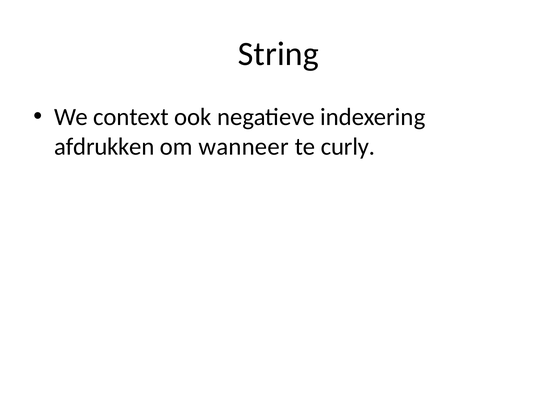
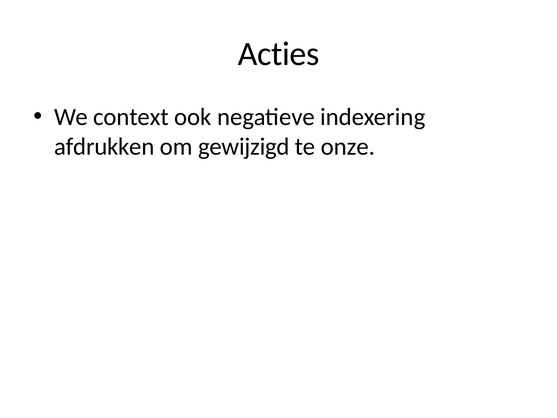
String: String -> Acties (279, 54)
wanneer: wanneer -> gewijzigd (244, 147)
curly: curly -> onze (348, 147)
